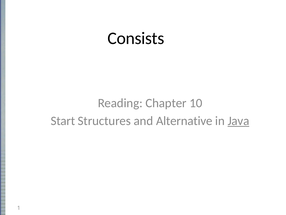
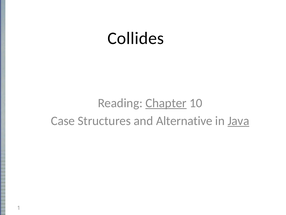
Consists: Consists -> Collides (136, 38)
Chapter underline: none -> present (166, 103)
Start: Start -> Case (63, 121)
